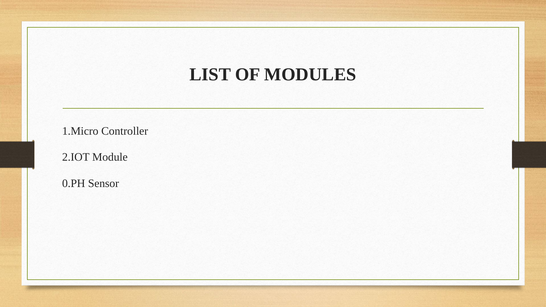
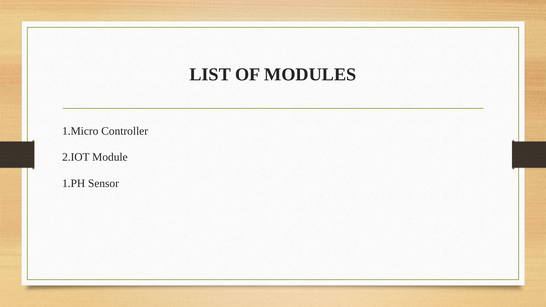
0.PH: 0.PH -> 1.PH (74, 183)
